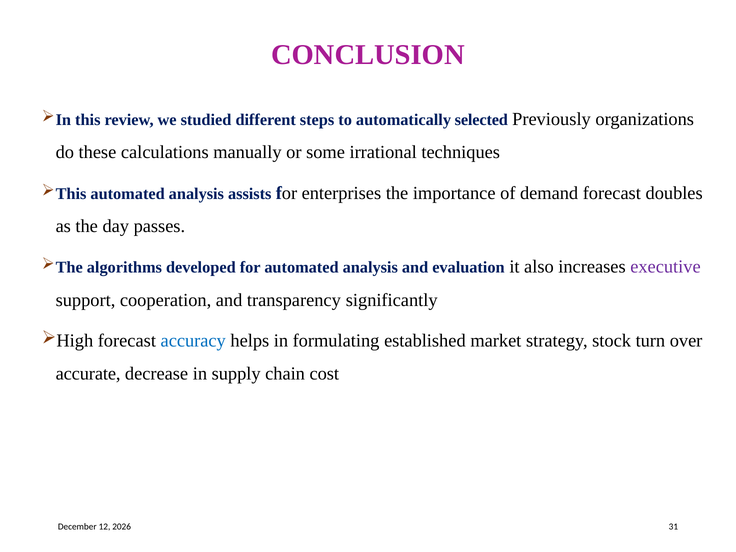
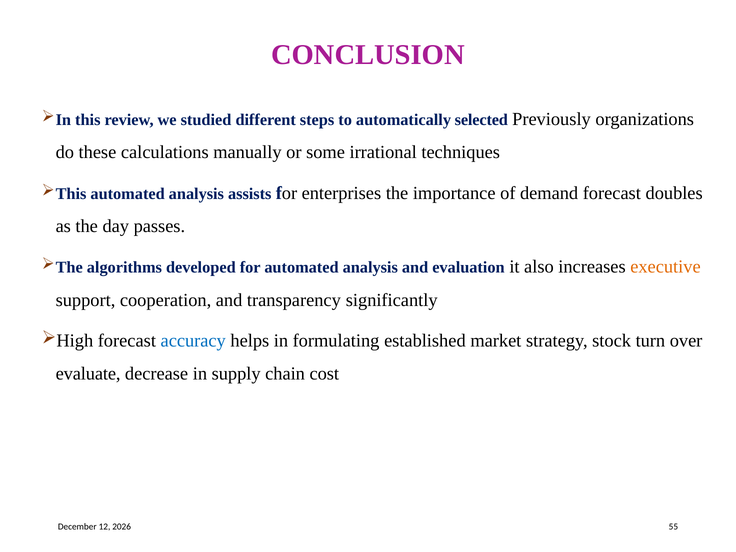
executive colour: purple -> orange (665, 267)
accurate: accurate -> evaluate (88, 374)
31: 31 -> 55 (673, 527)
